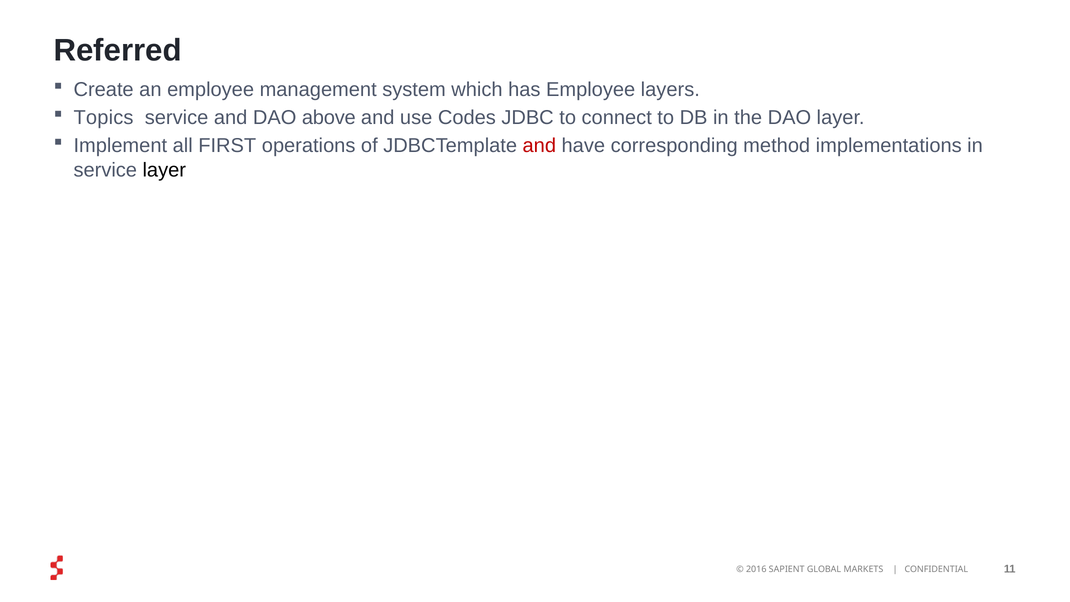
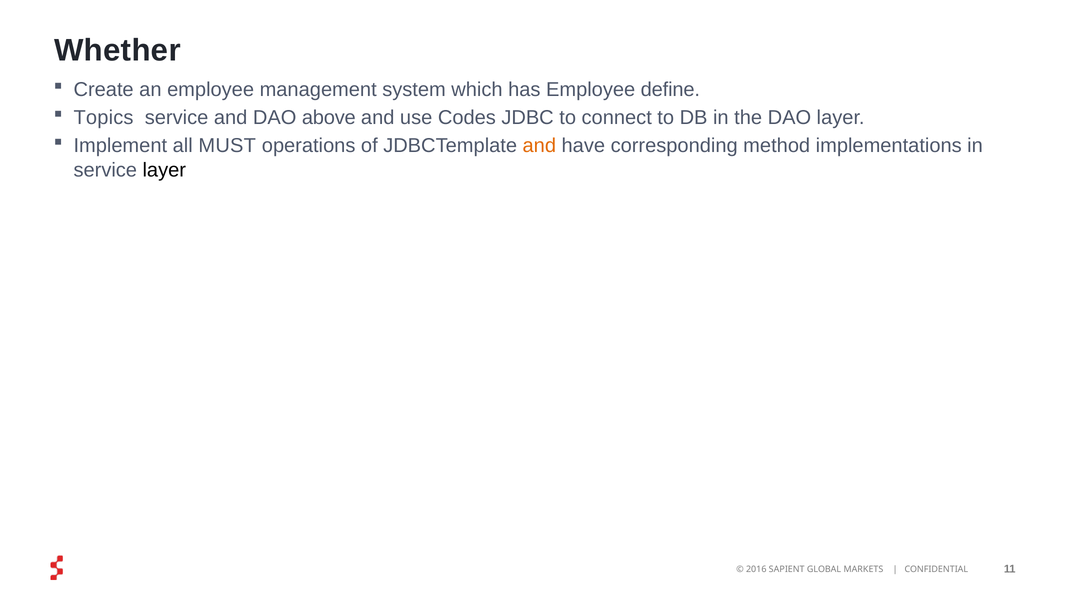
Referred: Referred -> Whether (117, 51)
layers: layers -> define (670, 90)
FIRST: FIRST -> MUST (227, 146)
and colour: red -> orange (539, 146)
